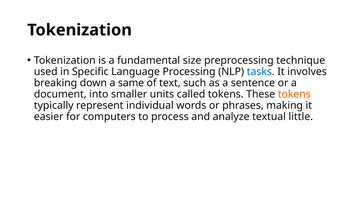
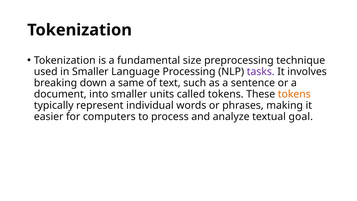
in Specific: Specific -> Smaller (90, 72)
tasks colour: blue -> purple (261, 72)
little: little -> goal (301, 117)
